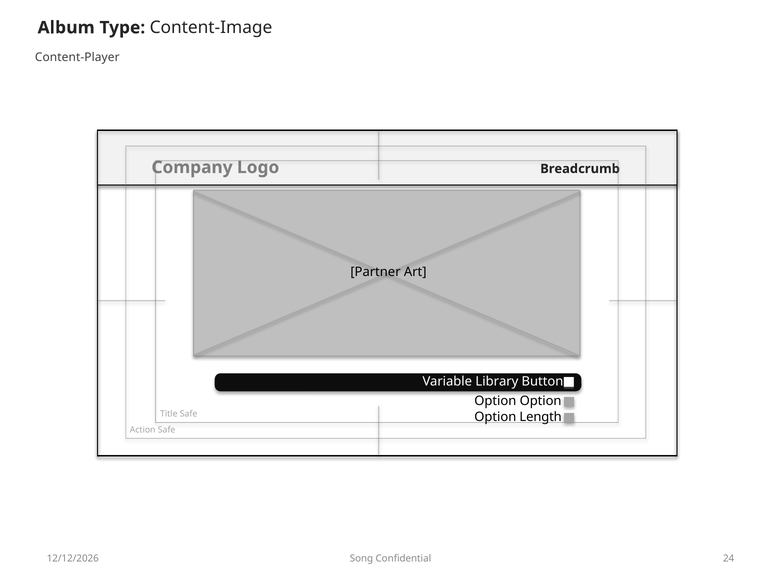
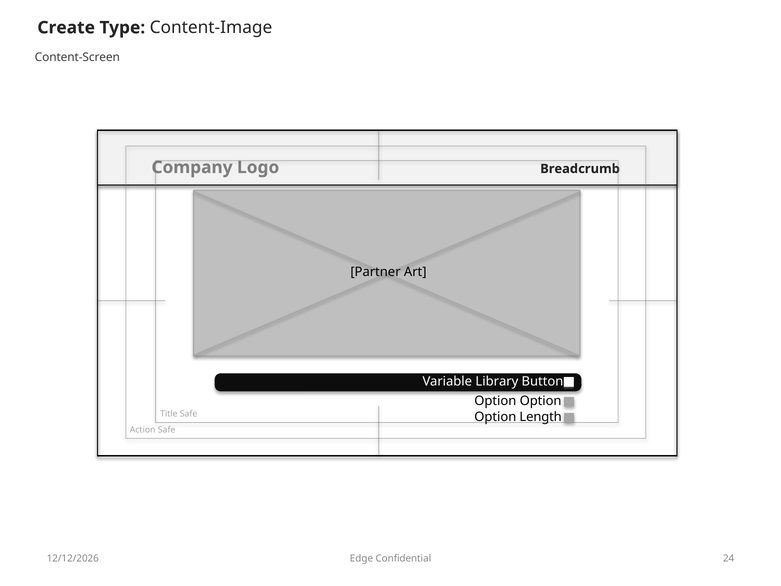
Album: Album -> Create (66, 28)
Content-Player: Content-Player -> Content-Screen (77, 57)
Song: Song -> Edge (361, 558)
